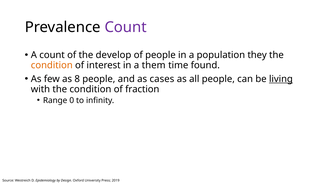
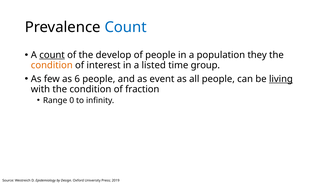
Count colour: purple -> blue (126, 27)
count underline: none -> present (52, 55)
them: them -> listed (154, 65)
found: found -> group (205, 65)
8: 8 -> 6 (77, 79)
cases: cases -> event (162, 79)
